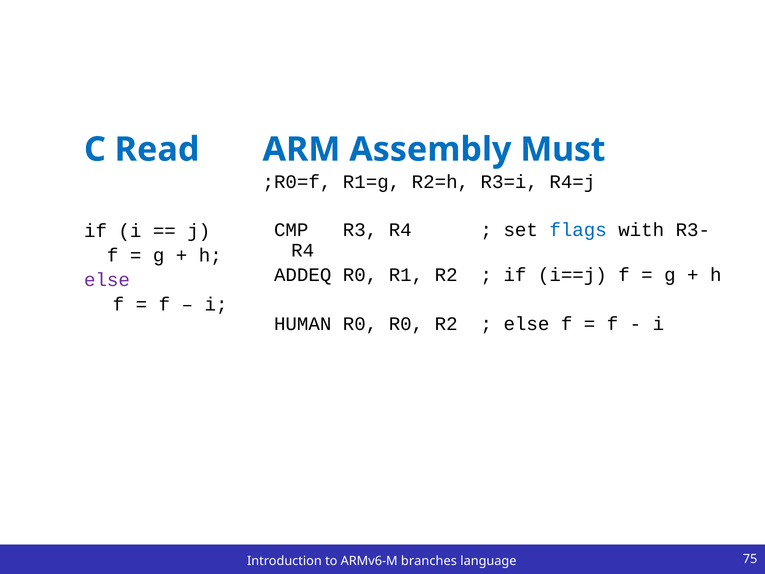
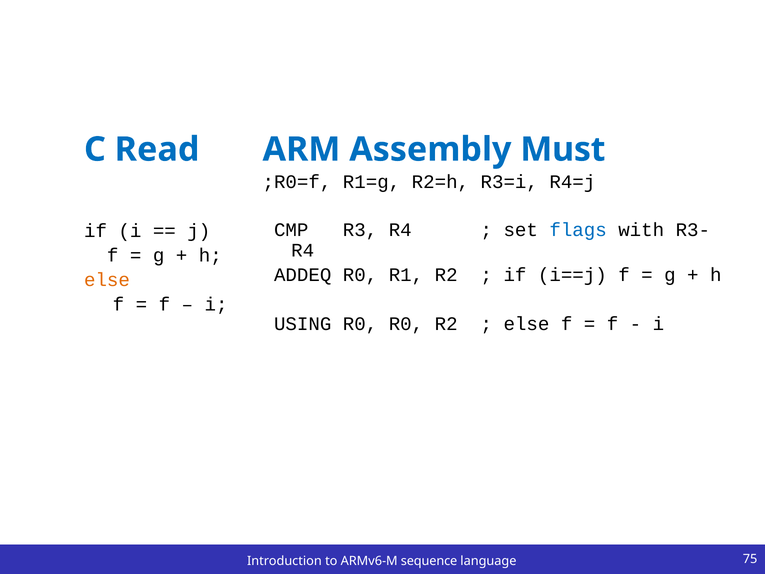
else colour: purple -> orange (107, 280)
HUMAN: HUMAN -> USING (303, 324)
branches: branches -> sequence (429, 561)
